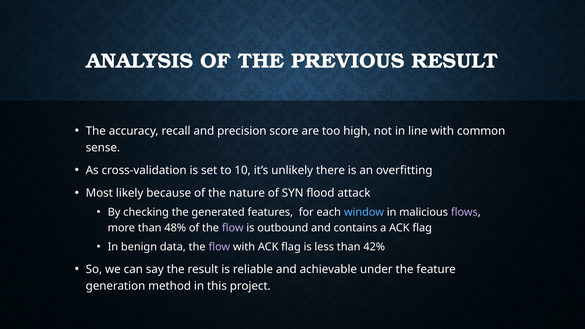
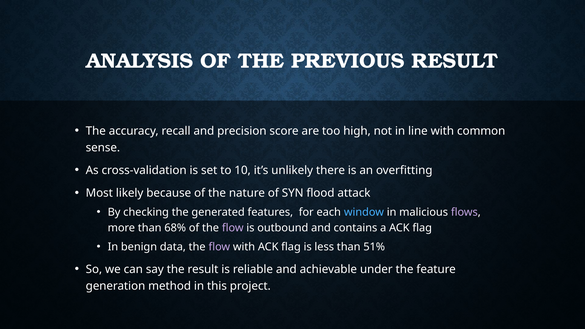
48%: 48% -> 68% (175, 228)
42%: 42% -> 51% (374, 247)
